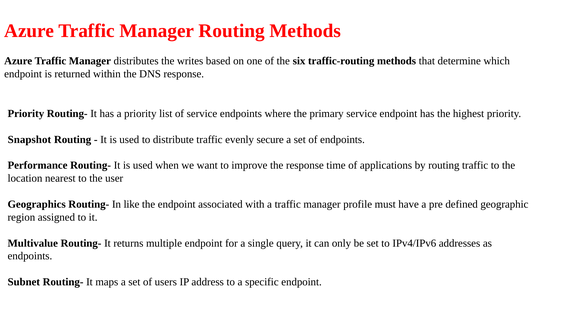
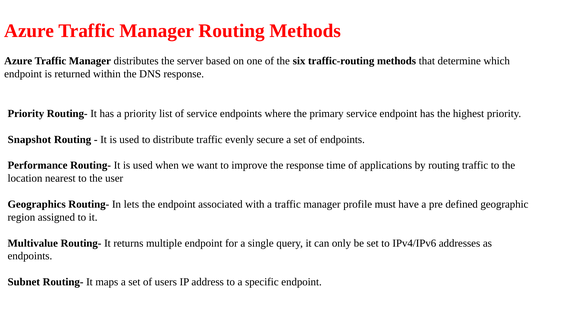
writes: writes -> server (190, 61)
like: like -> lets (131, 204)
